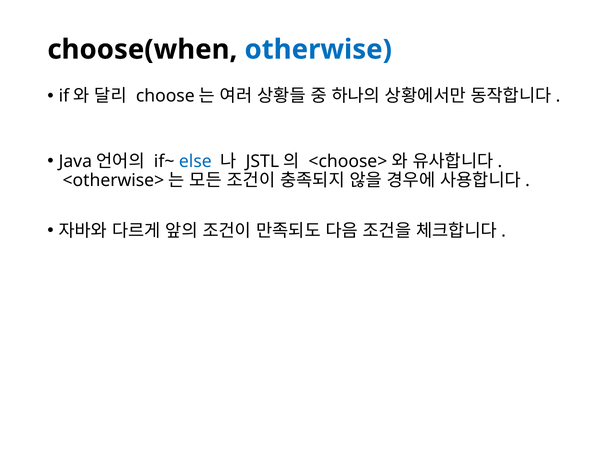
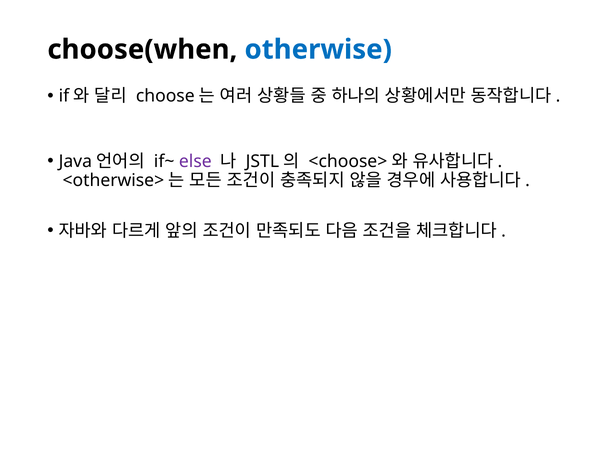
else colour: blue -> purple (195, 161)
